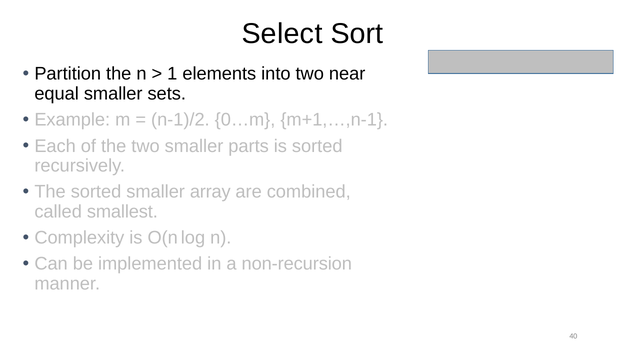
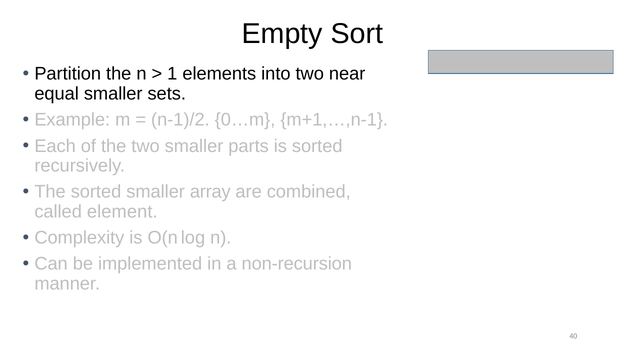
Select: Select -> Empty (282, 34)
smallest: smallest -> element (122, 211)
